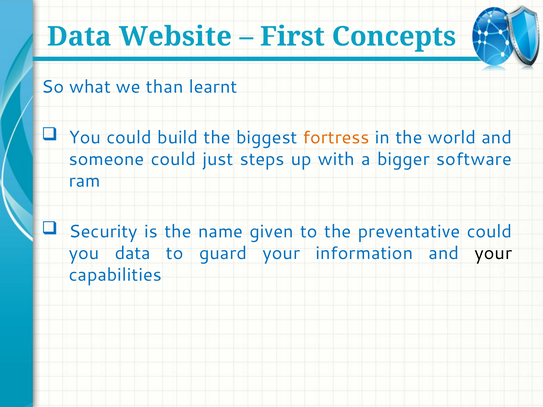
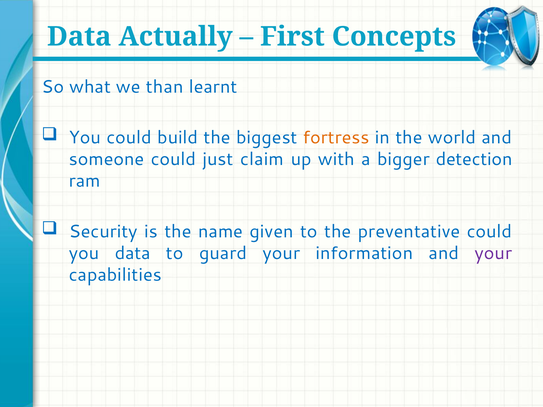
Website: Website -> Actually (176, 37)
steps: steps -> claim (262, 159)
software: software -> detection (474, 159)
your colour: black -> purple (493, 253)
